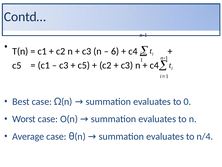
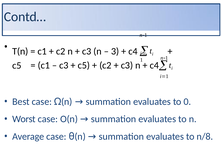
6: 6 -> 3 (115, 51)
n/4: n/4 -> n/8 (205, 136)
